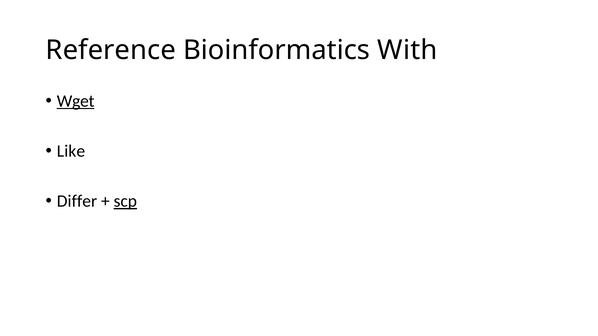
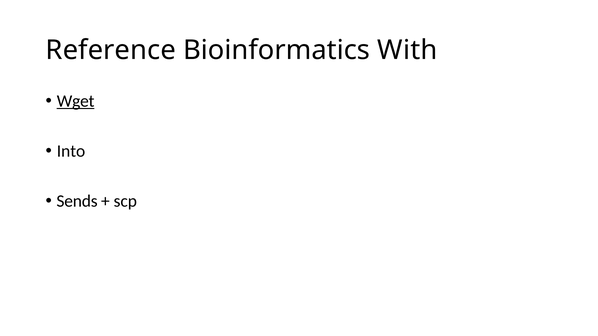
Like: Like -> Into (71, 151)
Differ: Differ -> Sends (77, 201)
scp underline: present -> none (125, 201)
